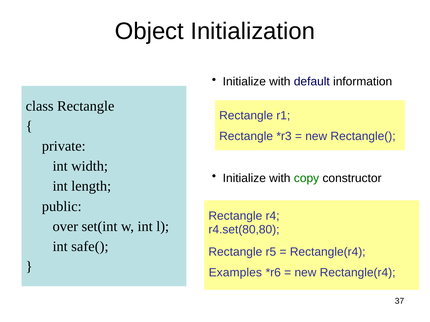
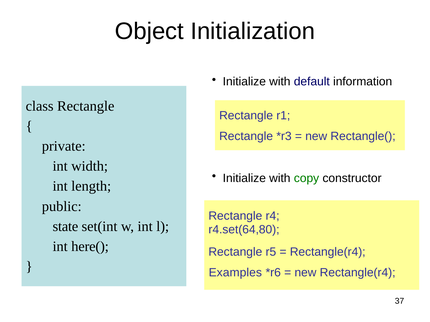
over: over -> state (65, 227)
r4.set(80,80: r4.set(80,80 -> r4.set(64,80 (244, 230)
safe(: safe( -> here( (90, 247)
